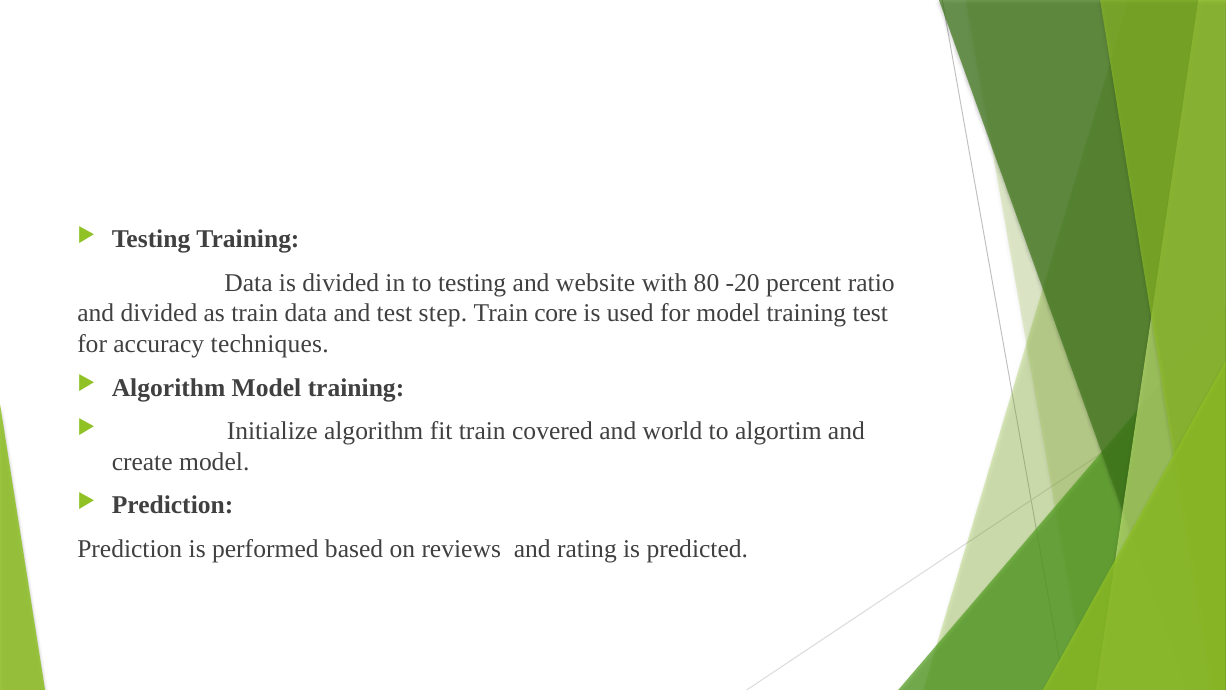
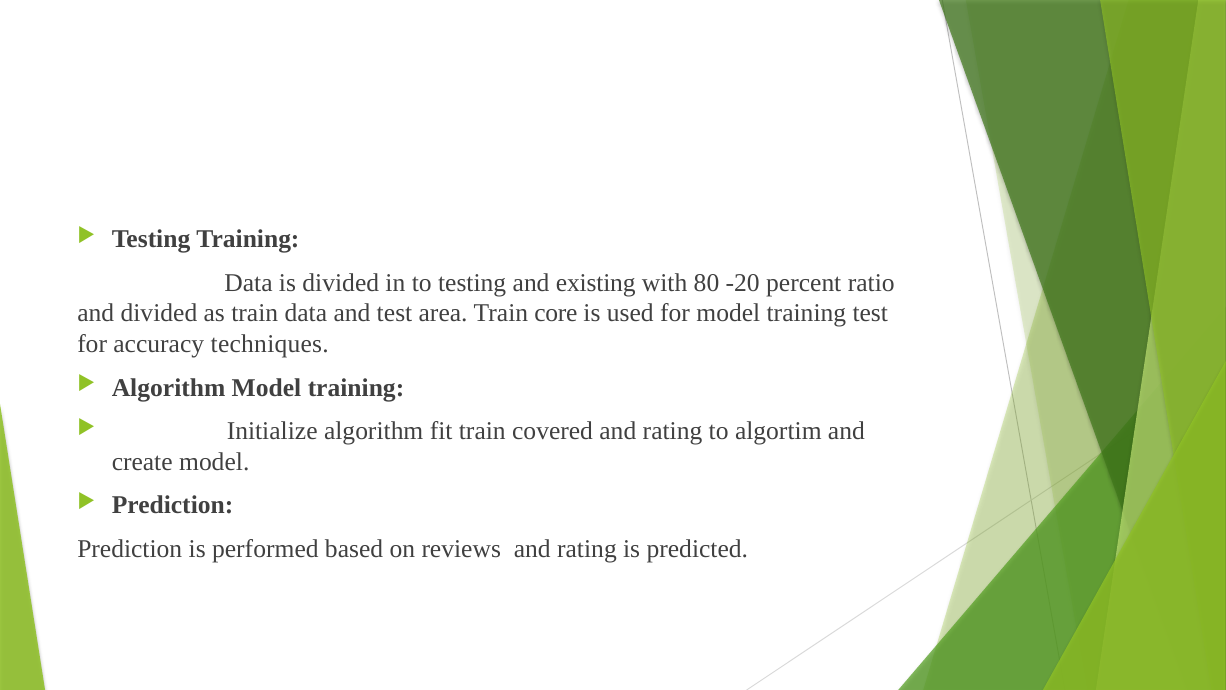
website: website -> existing (596, 283)
step: step -> area (443, 313)
world: world -> rating (673, 431)
